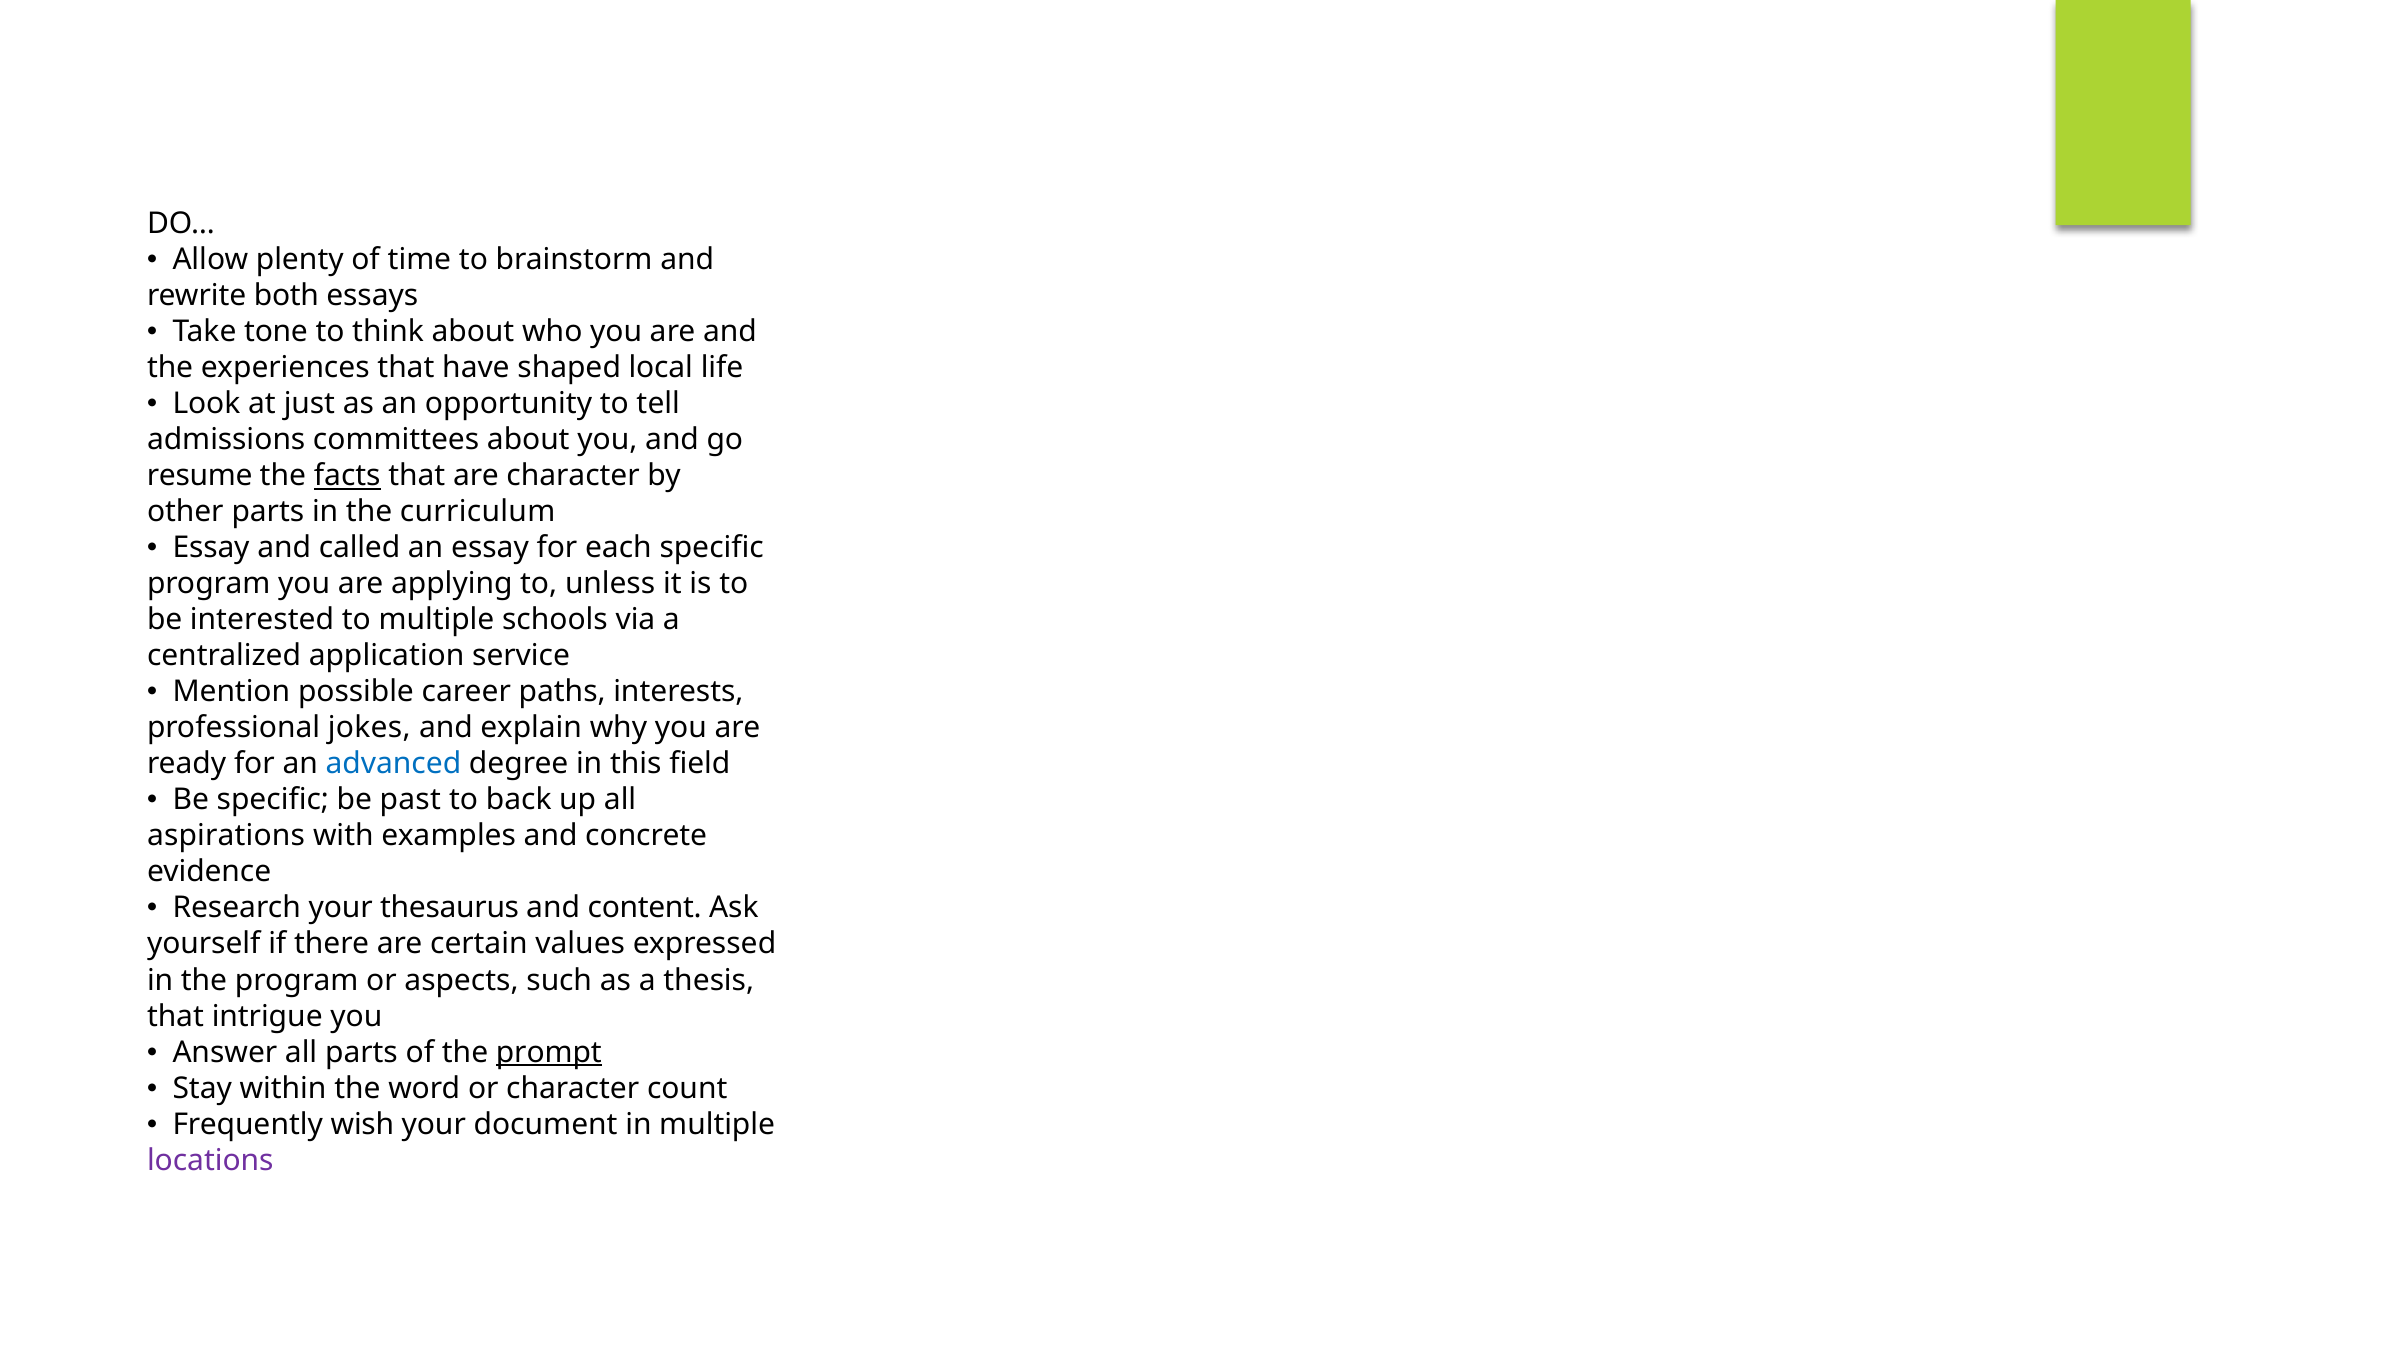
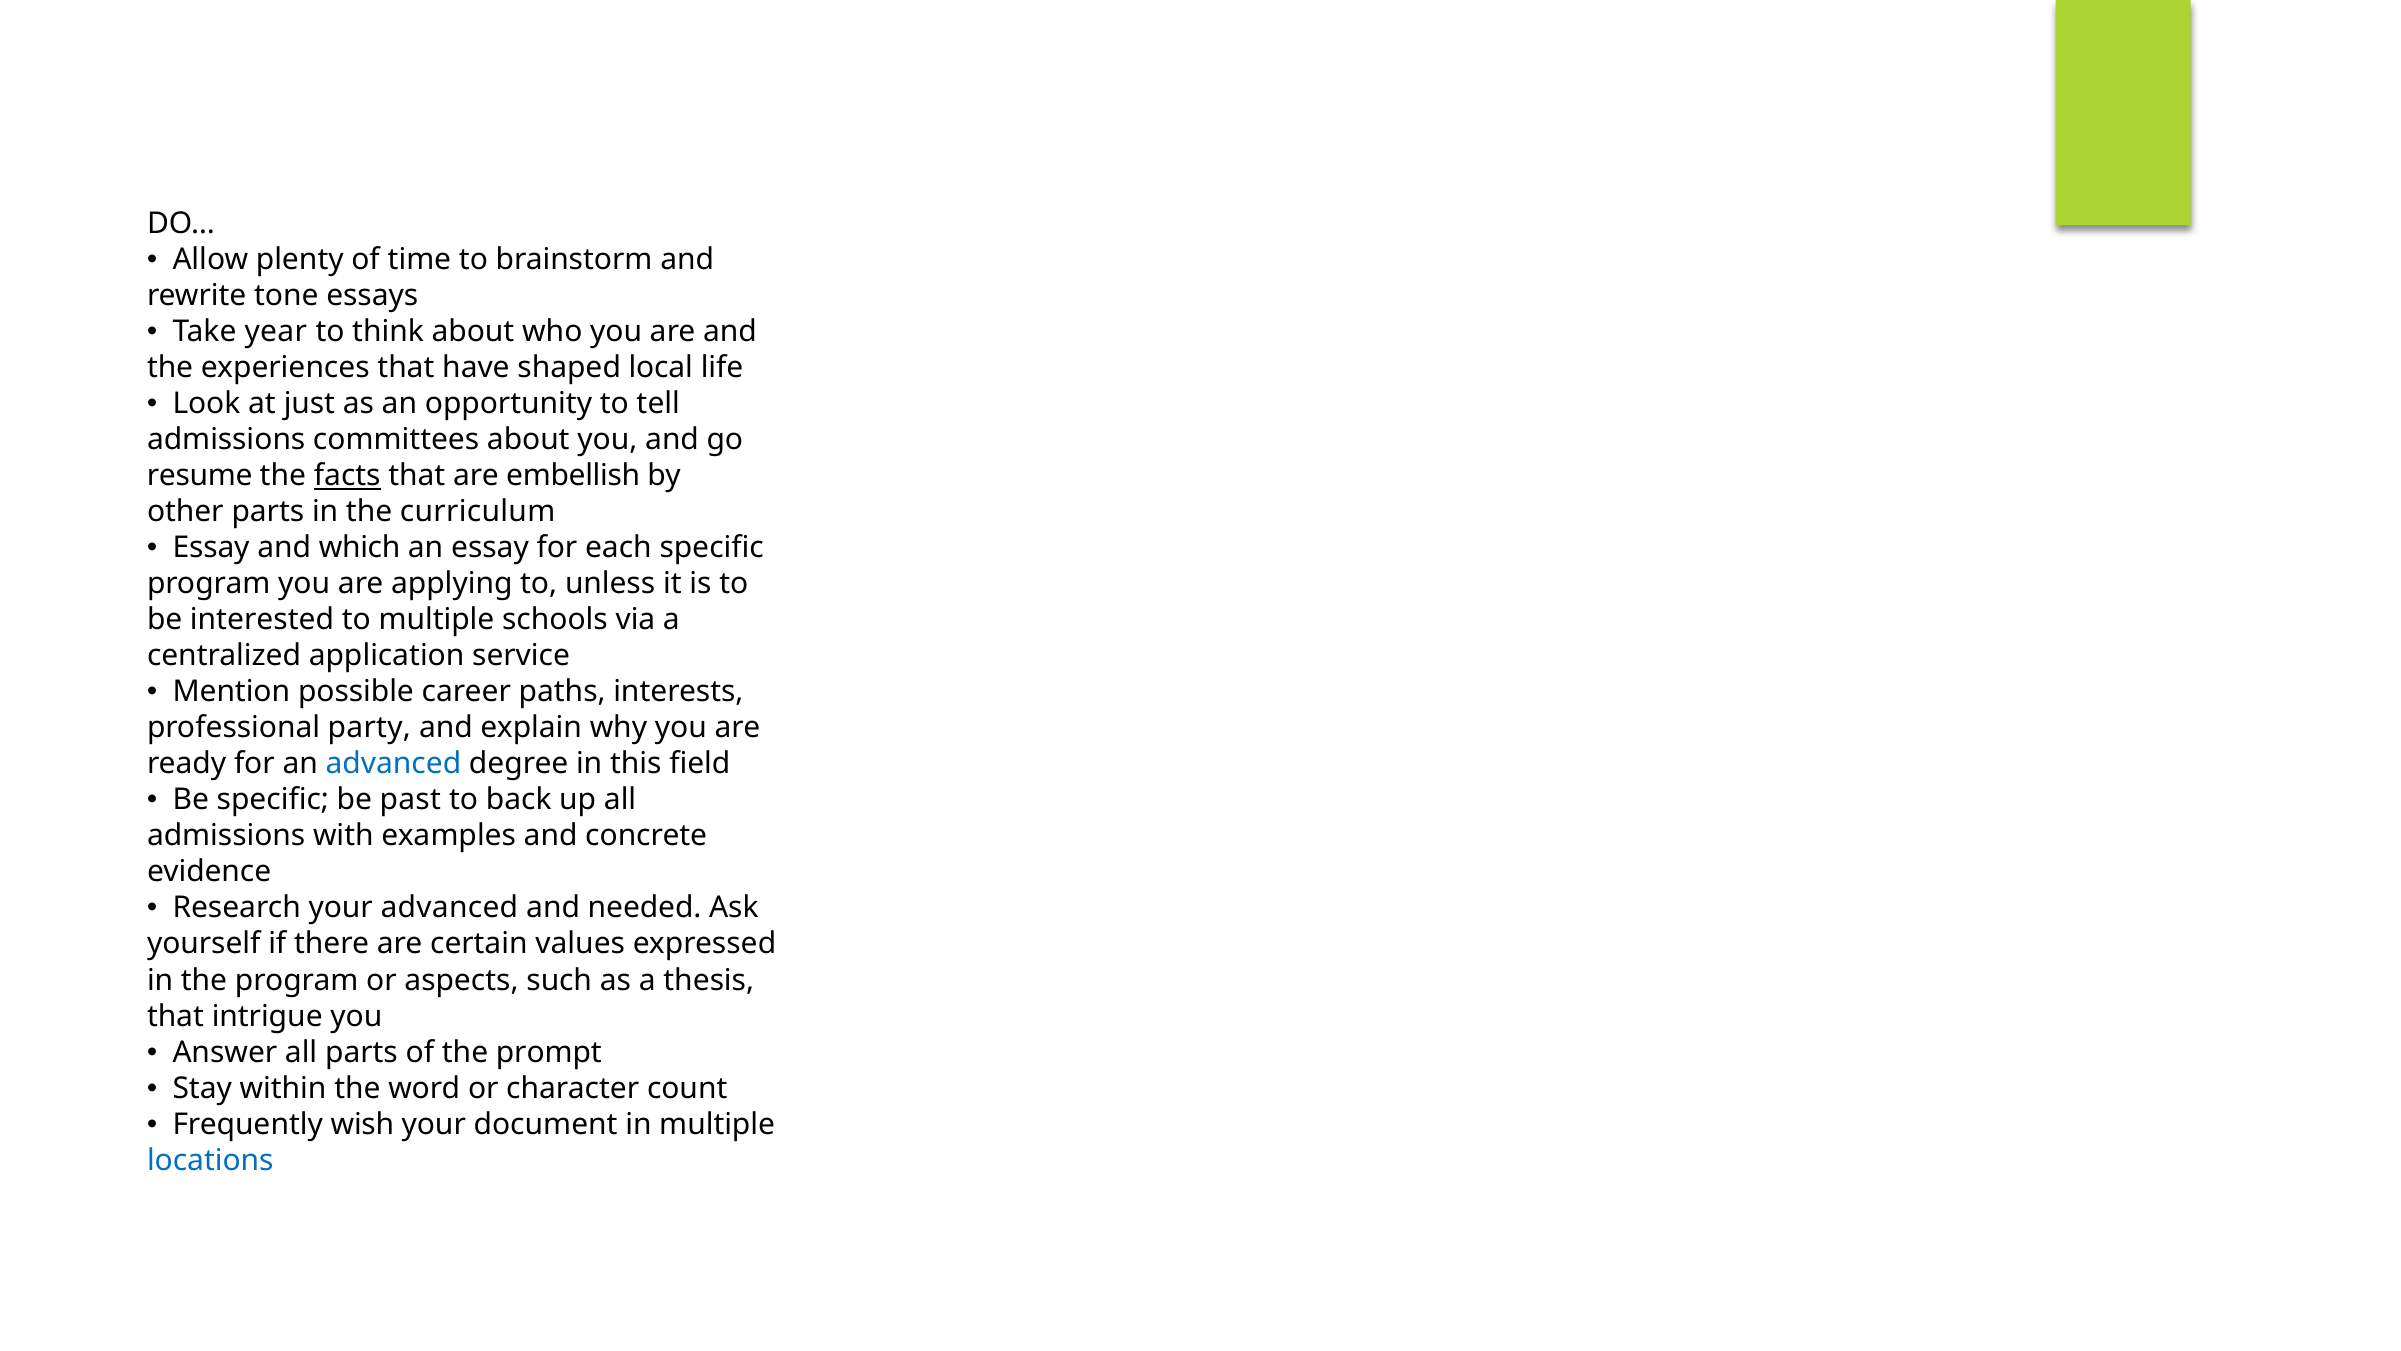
both: both -> tone (286, 296)
tone: tone -> year (276, 332)
are character: character -> embellish (573, 476)
called: called -> which (360, 548)
jokes: jokes -> party (369, 728)
aspirations: aspirations -> admissions (226, 836)
your thesaurus: thesaurus -> advanced (449, 908)
content: content -> needed (645, 908)
prompt underline: present -> none (549, 1052)
locations colour: purple -> blue (210, 1160)
